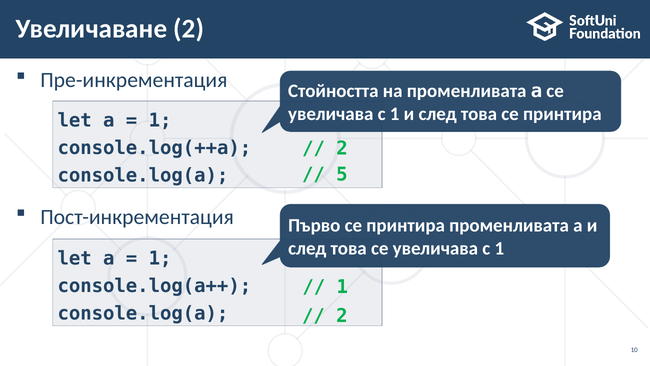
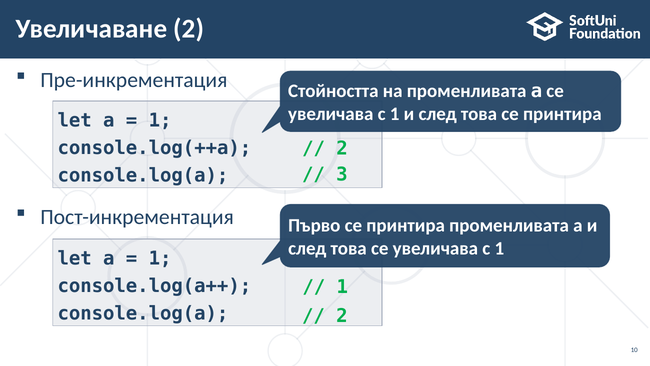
5: 5 -> 3 (342, 174)
